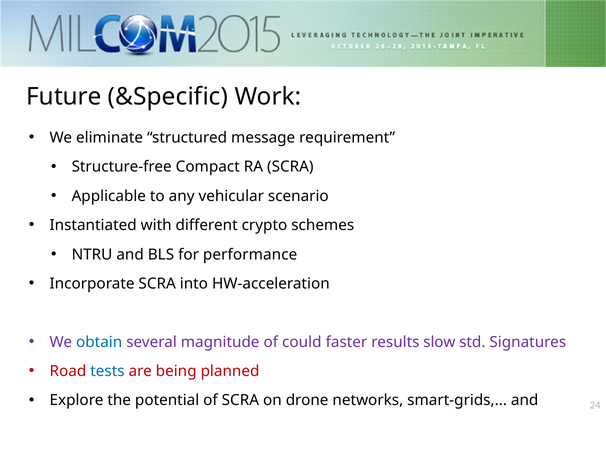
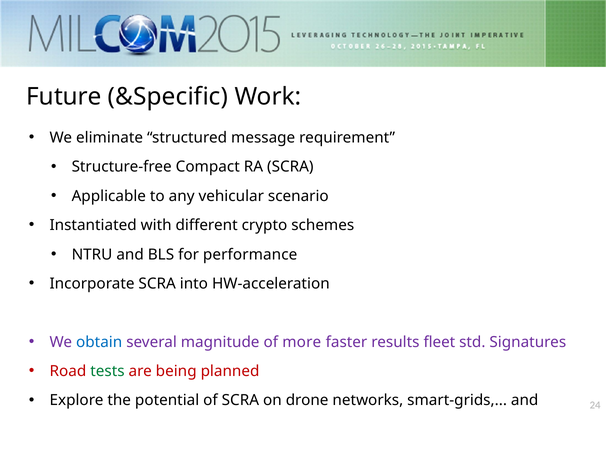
could: could -> more (302, 342)
slow: slow -> fleet (439, 342)
tests colour: blue -> green (107, 372)
